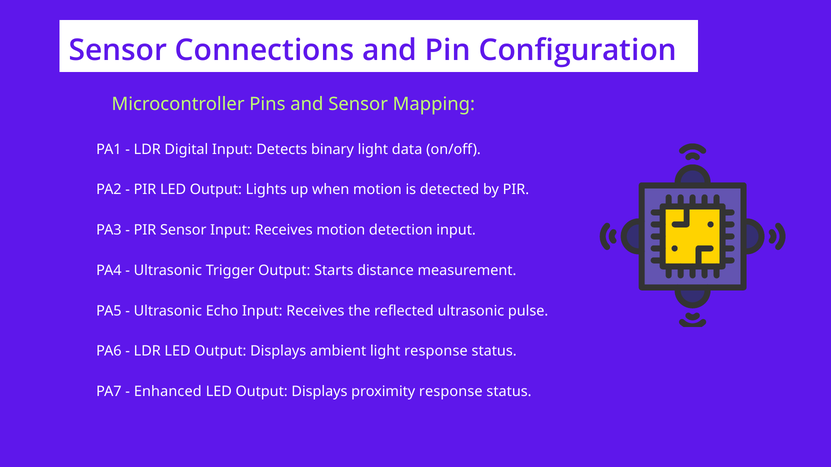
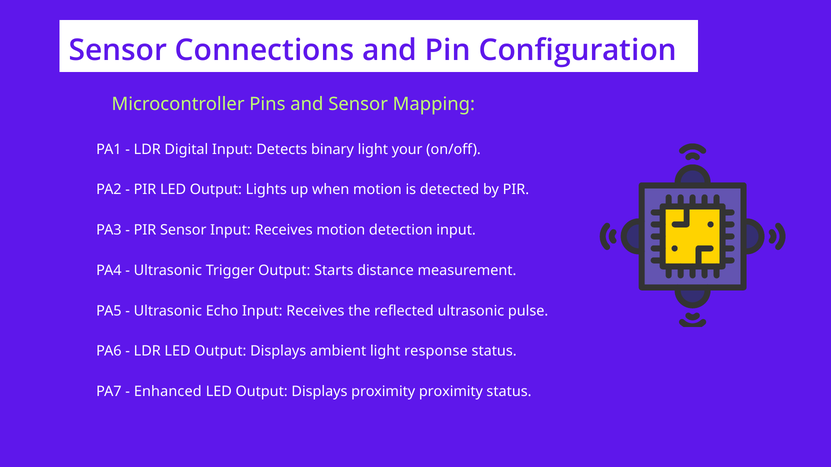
data: data -> your (407, 150)
proximity response: response -> proximity (451, 392)
